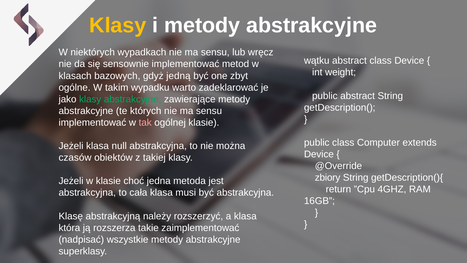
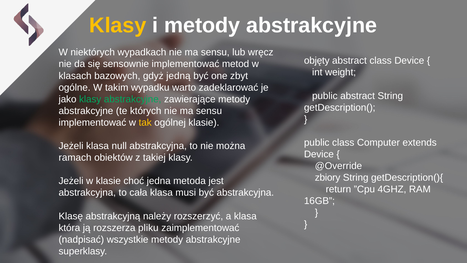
wątku: wątku -> objęty (317, 61)
tak colour: pink -> yellow (145, 122)
czasów: czasów -> ramach (75, 157)
takie: takie -> pliku (148, 228)
